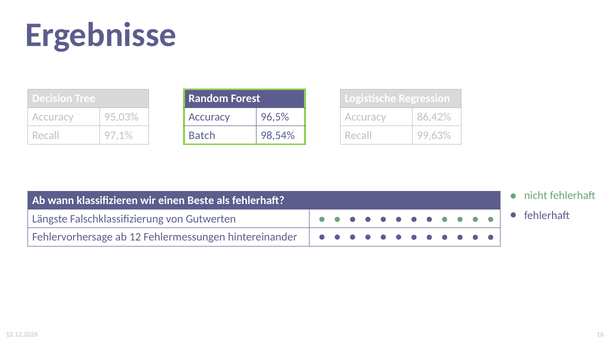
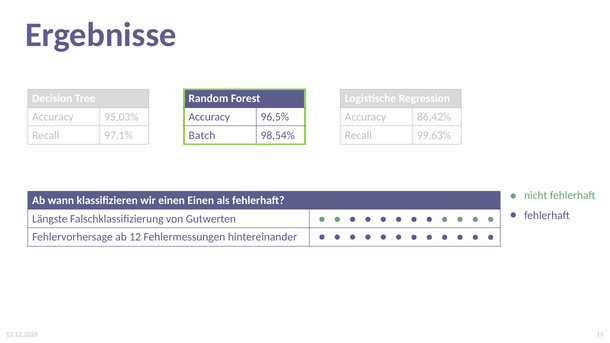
einen Beste: Beste -> Einen (201, 201)
